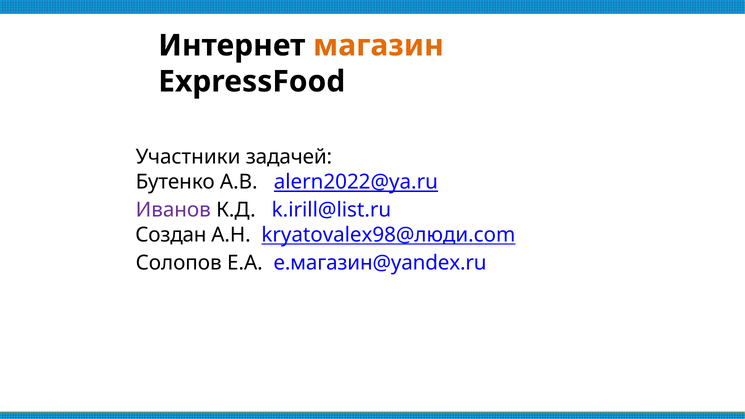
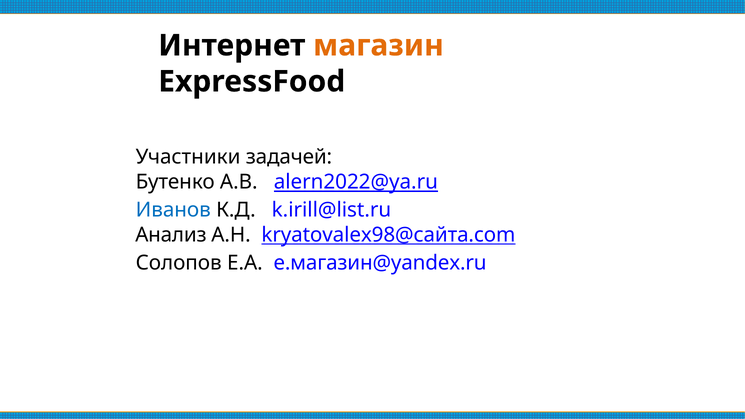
Иванов colour: purple -> blue (173, 210)
Создан: Создан -> Анализ (171, 235)
kryatovalex98@люди.com: kryatovalex98@люди.com -> kryatovalex98@сайта.com (388, 235)
